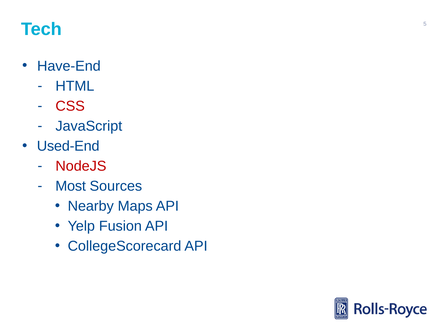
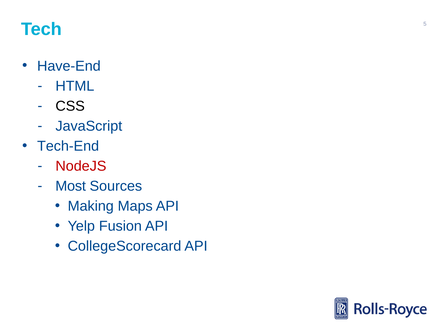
CSS colour: red -> black (70, 106)
Used-End: Used-End -> Tech-End (68, 146)
Nearby: Nearby -> Making (91, 206)
